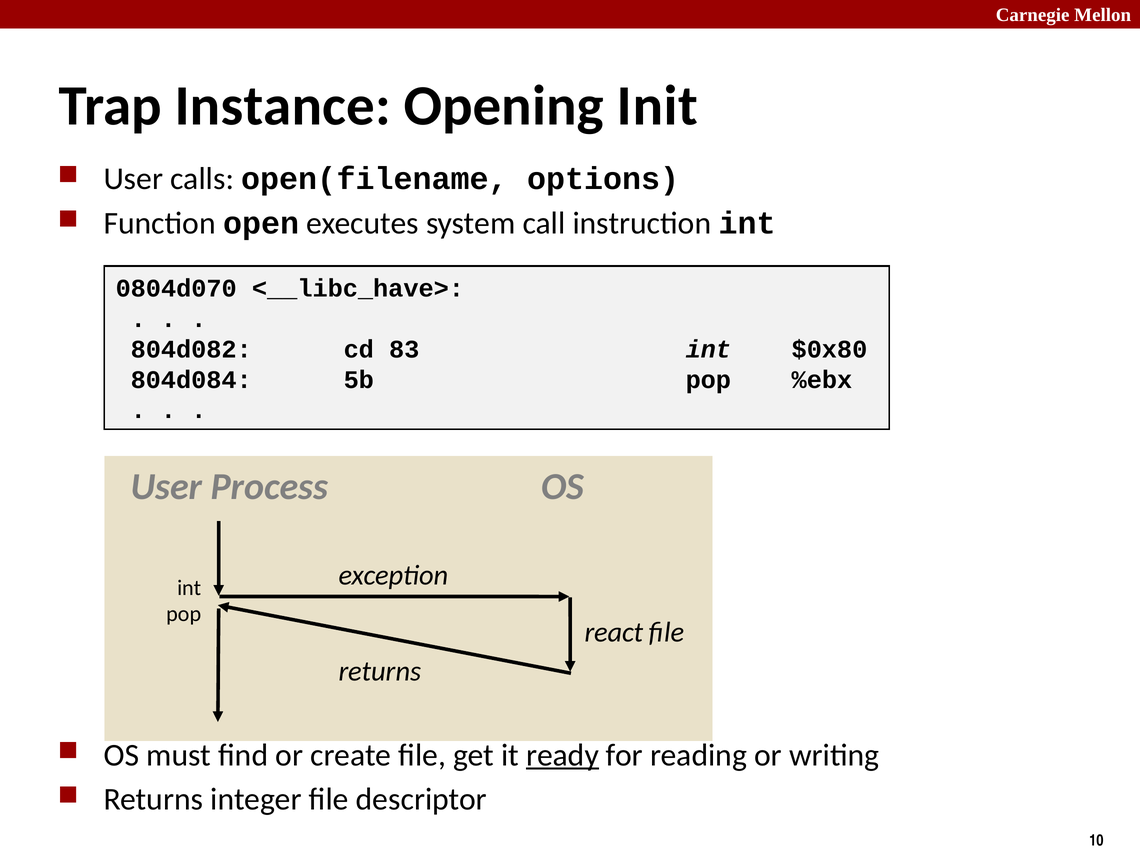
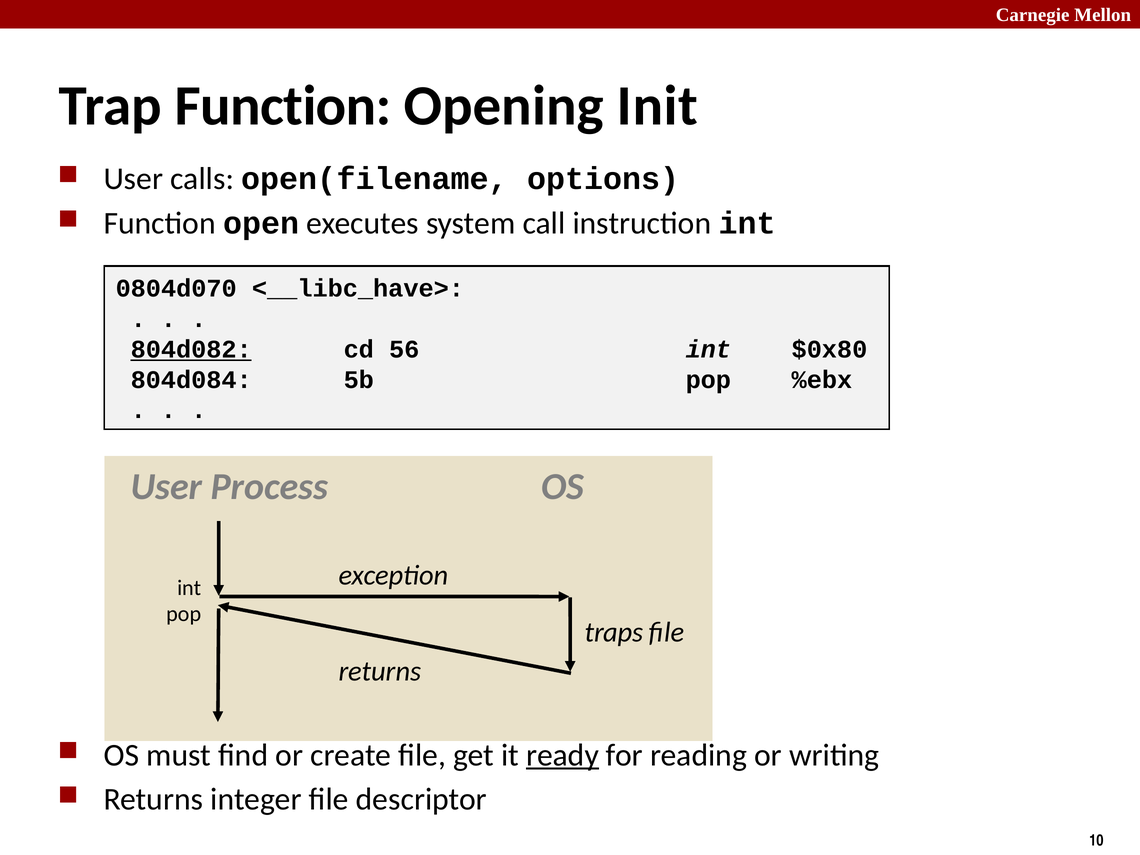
Trap Instance: Instance -> Function (283, 106)
804d082 underline: none -> present (191, 349)
83: 83 -> 56 (404, 349)
react: react -> traps (614, 633)
